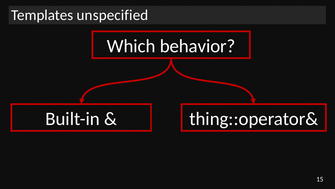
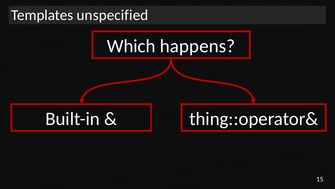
behavior: behavior -> happens (197, 46)
